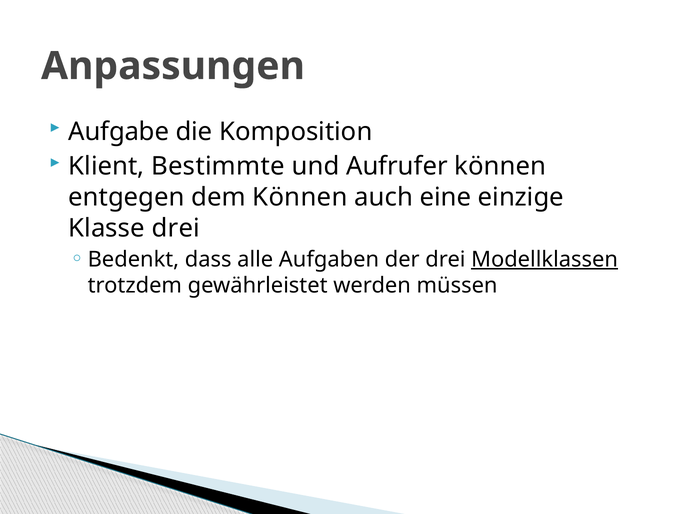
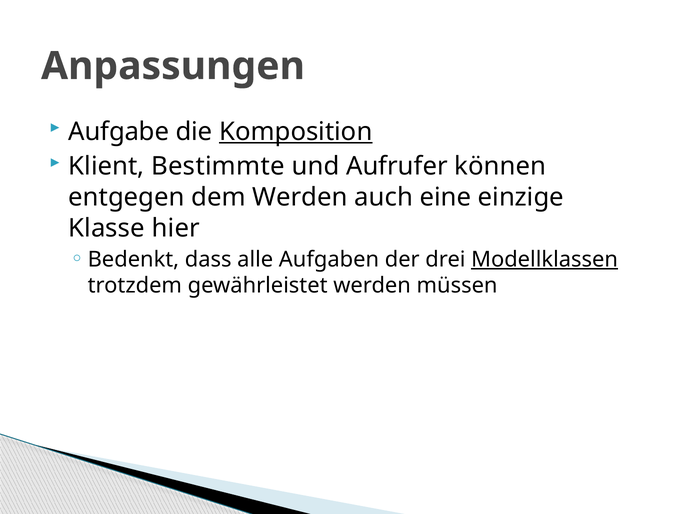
Komposition underline: none -> present (296, 132)
dem Können: Können -> Werden (300, 197)
Klasse drei: drei -> hier (176, 228)
